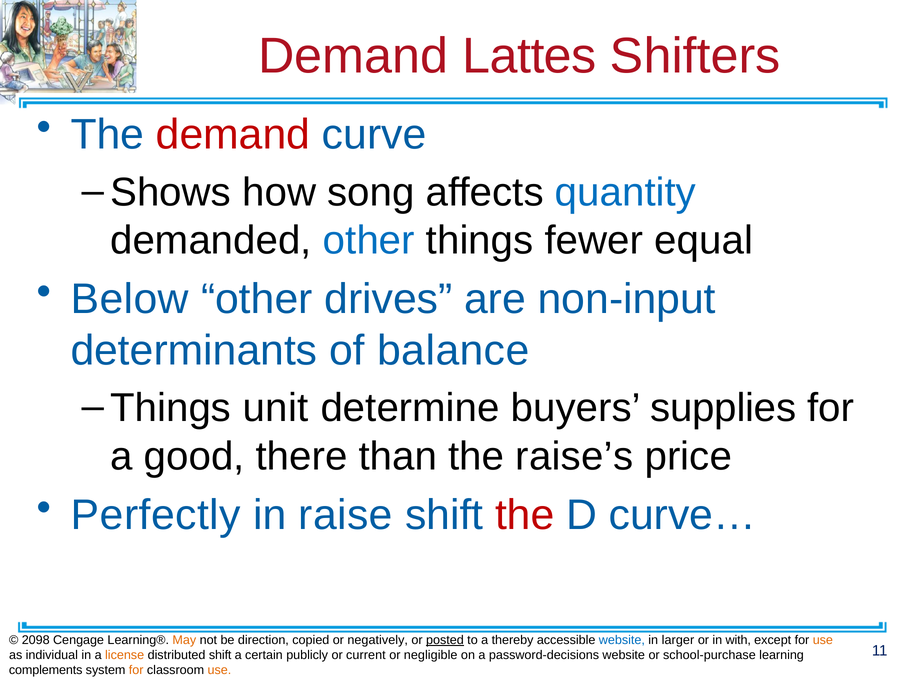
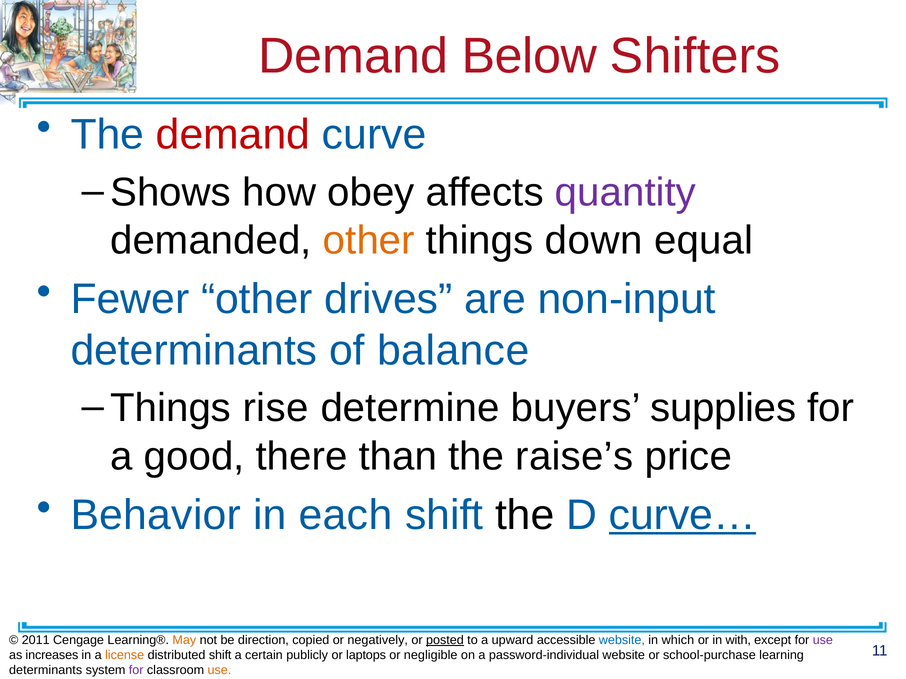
Lattes: Lattes -> Below (529, 56)
song: song -> obey (371, 193)
quantity colour: blue -> purple (625, 193)
other colour: blue -> orange (369, 241)
fewer: fewer -> down (594, 241)
Below: Below -> Fewer (130, 299)
unit: unit -> rise (276, 408)
Perfectly: Perfectly -> Behavior (156, 515)
raise: raise -> each (346, 515)
the colour: red -> black (525, 515)
curve… underline: none -> present (682, 515)
2098: 2098 -> 2011 (36, 641)
thereby: thereby -> upward (512, 641)
larger: larger -> which (678, 641)
use colour: orange -> purple (823, 641)
individual: individual -> increases (52, 656)
current: current -> laptops (366, 656)
password-decisions: password-decisions -> password-individual (544, 656)
complements: complements -> determinants (46, 671)
for colour: orange -> purple (136, 671)
